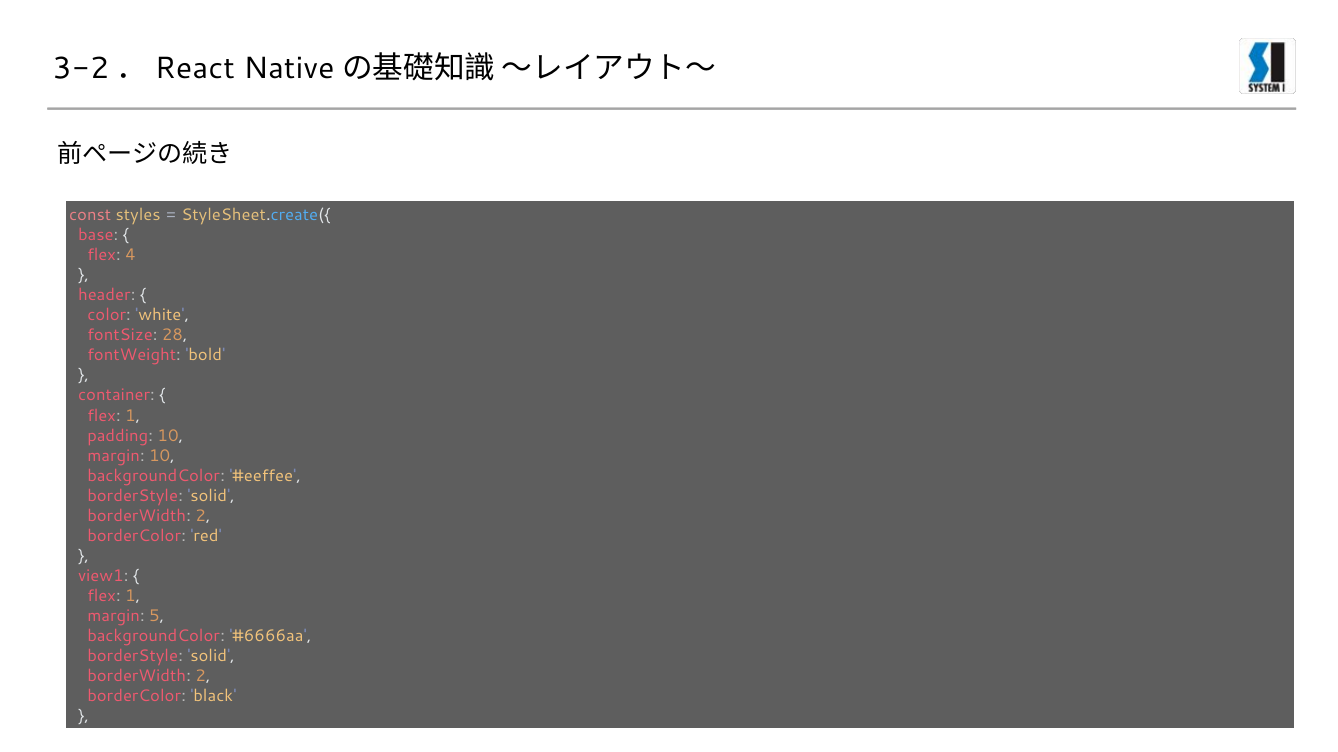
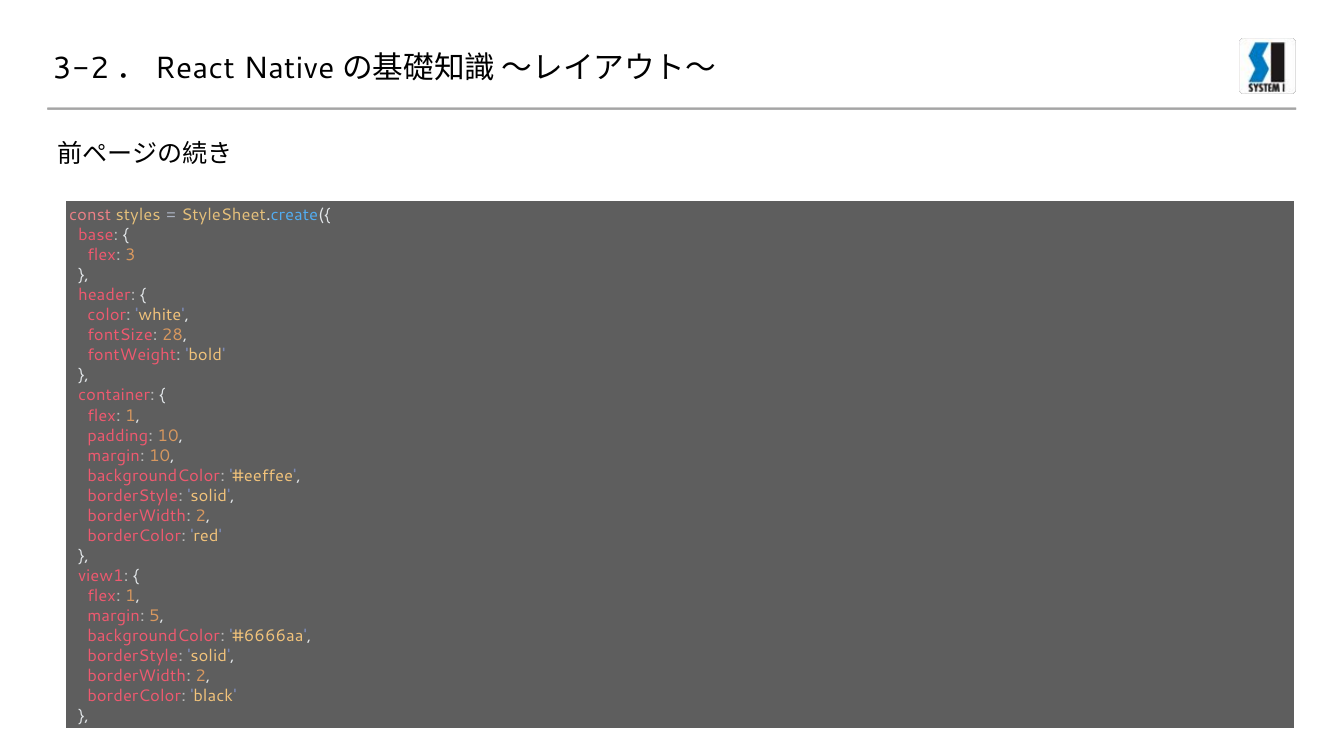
4: 4 -> 3 (130, 255)
